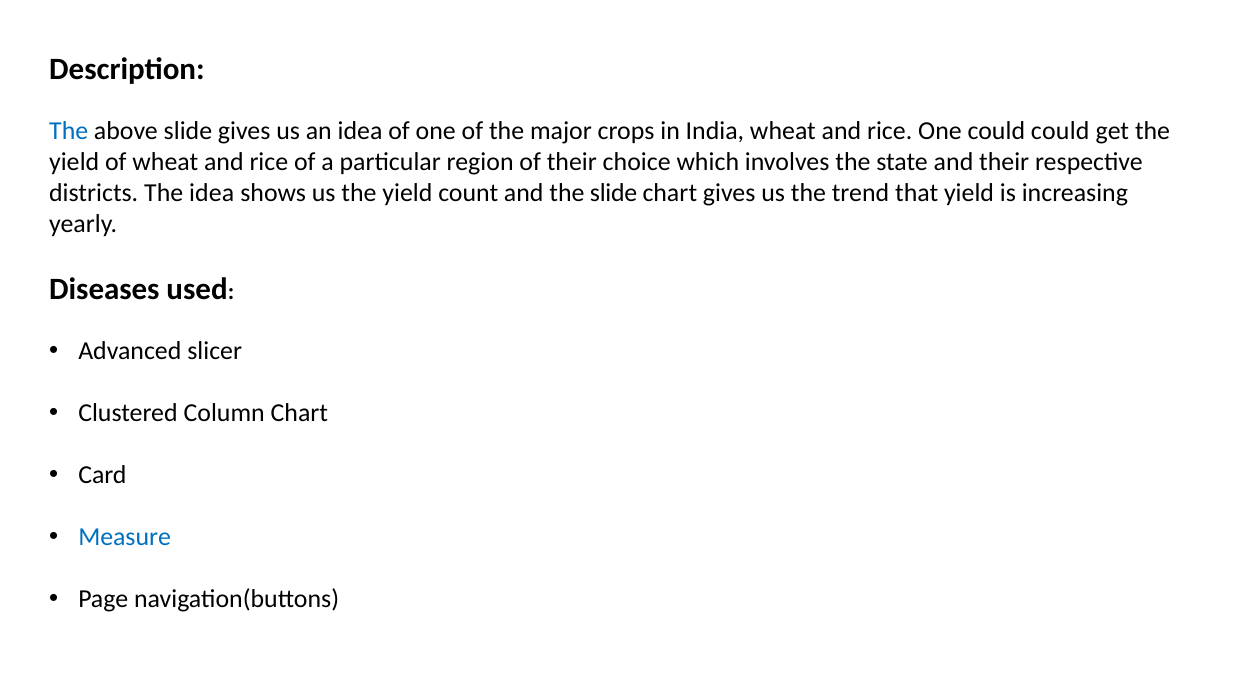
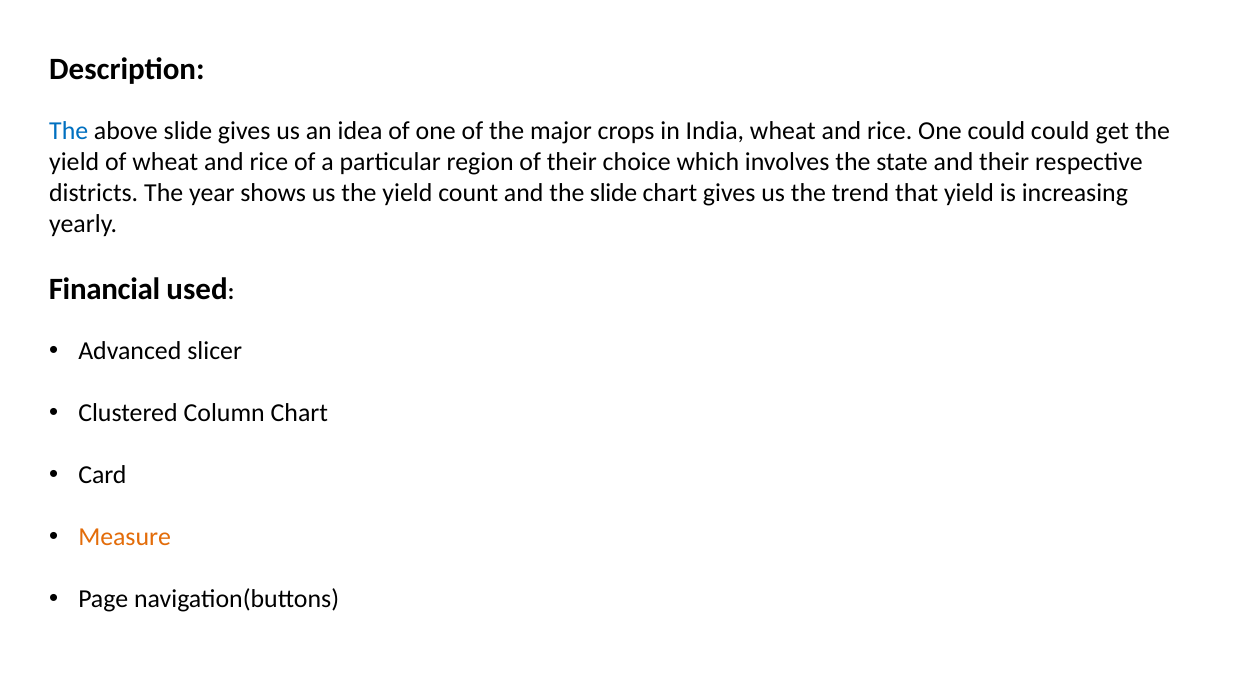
The idea: idea -> year (212, 193)
Diseases: Diseases -> Financial (104, 290)
Measure colour: blue -> orange (125, 538)
